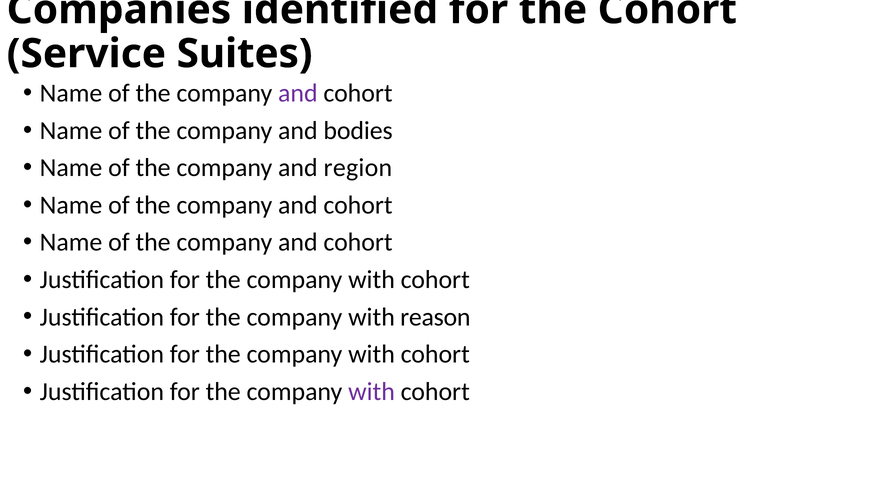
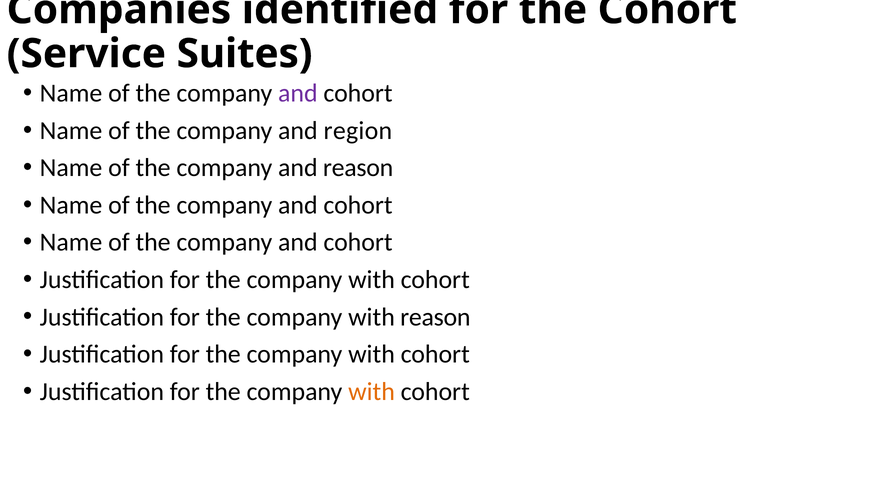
bodies: bodies -> region (358, 130)
and region: region -> reason (358, 168)
with colour: purple -> orange (372, 391)
